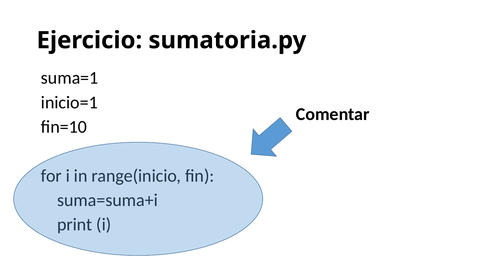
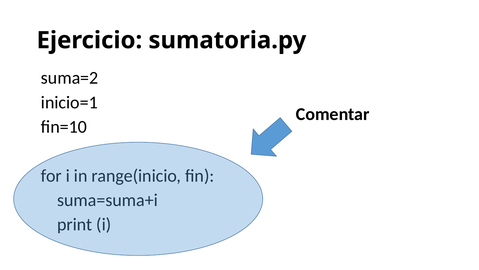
suma=1: suma=1 -> suma=2 (70, 78)
